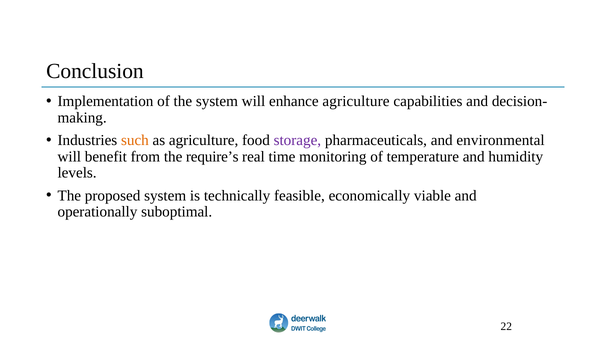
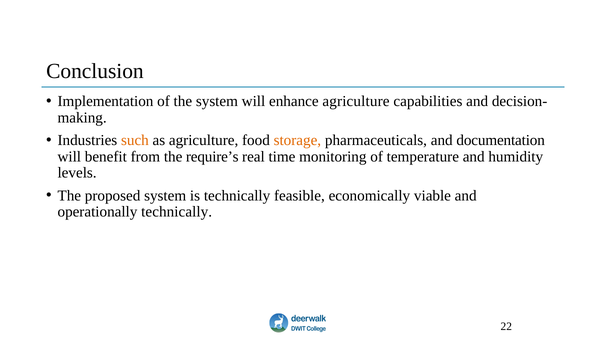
storage colour: purple -> orange (297, 140)
environmental: environmental -> documentation (501, 140)
operationally suboptimal: suboptimal -> technically (177, 212)
